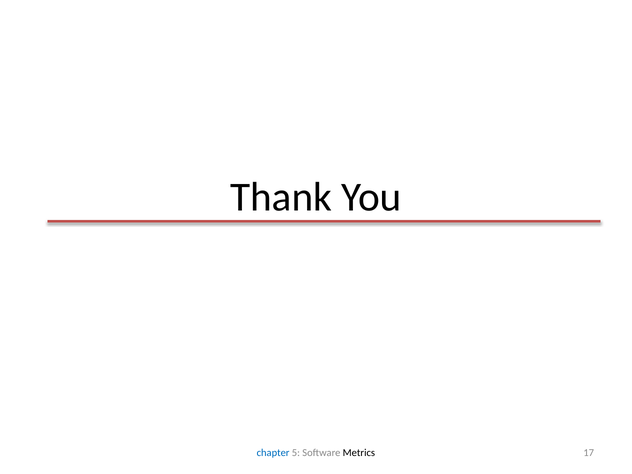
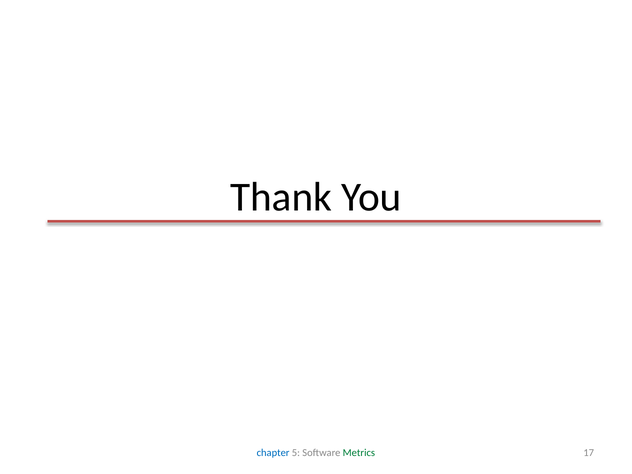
Metrics colour: black -> green (359, 453)
